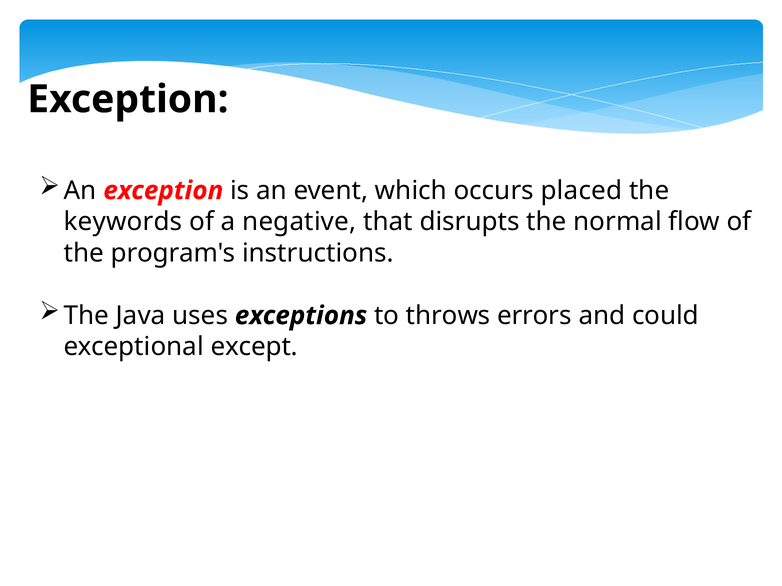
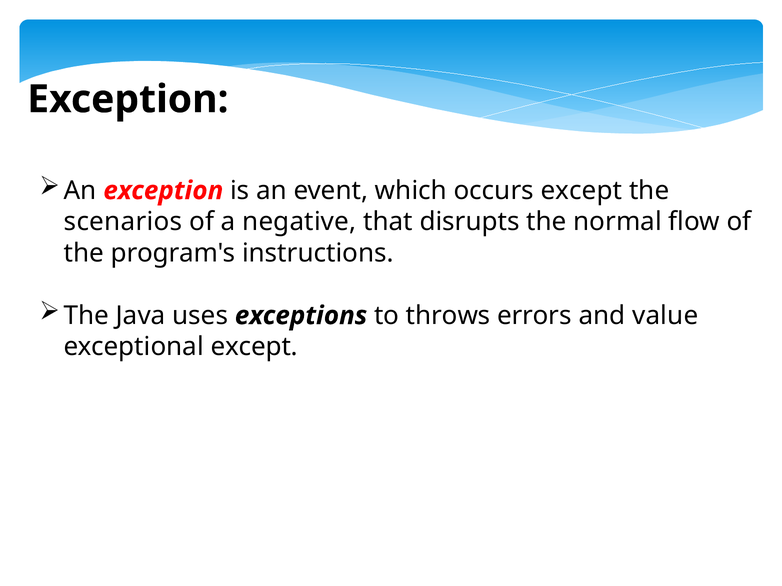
occurs placed: placed -> except (581, 191)
keywords: keywords -> scenarios (123, 222)
could: could -> value (665, 316)
